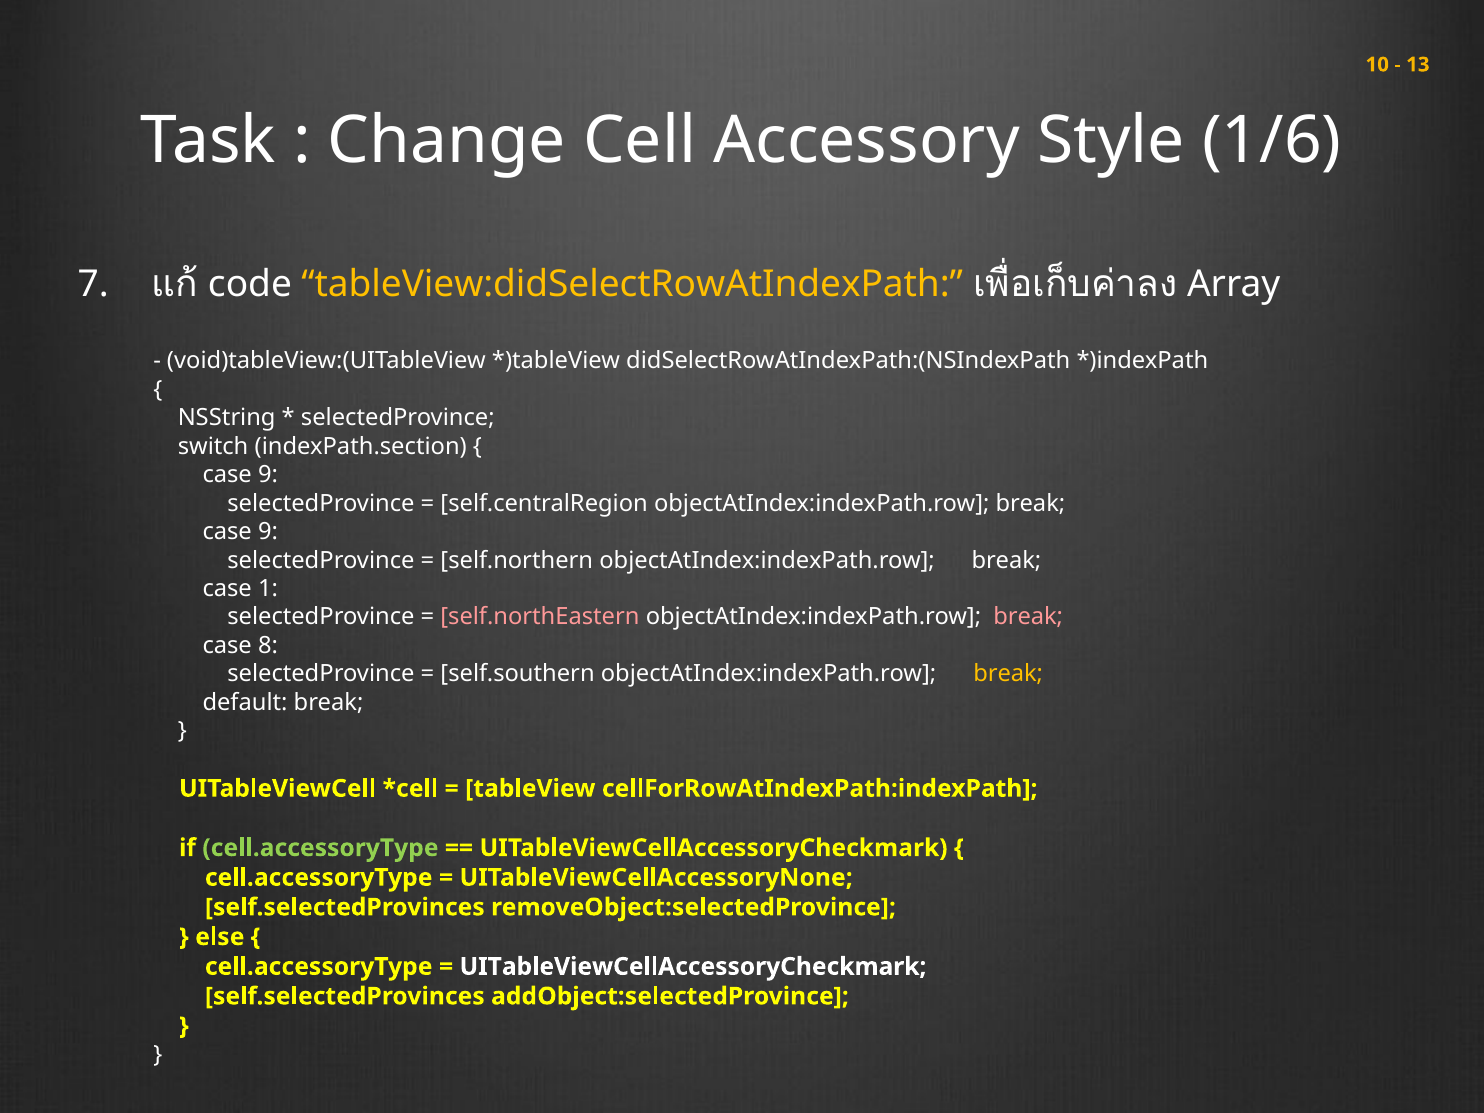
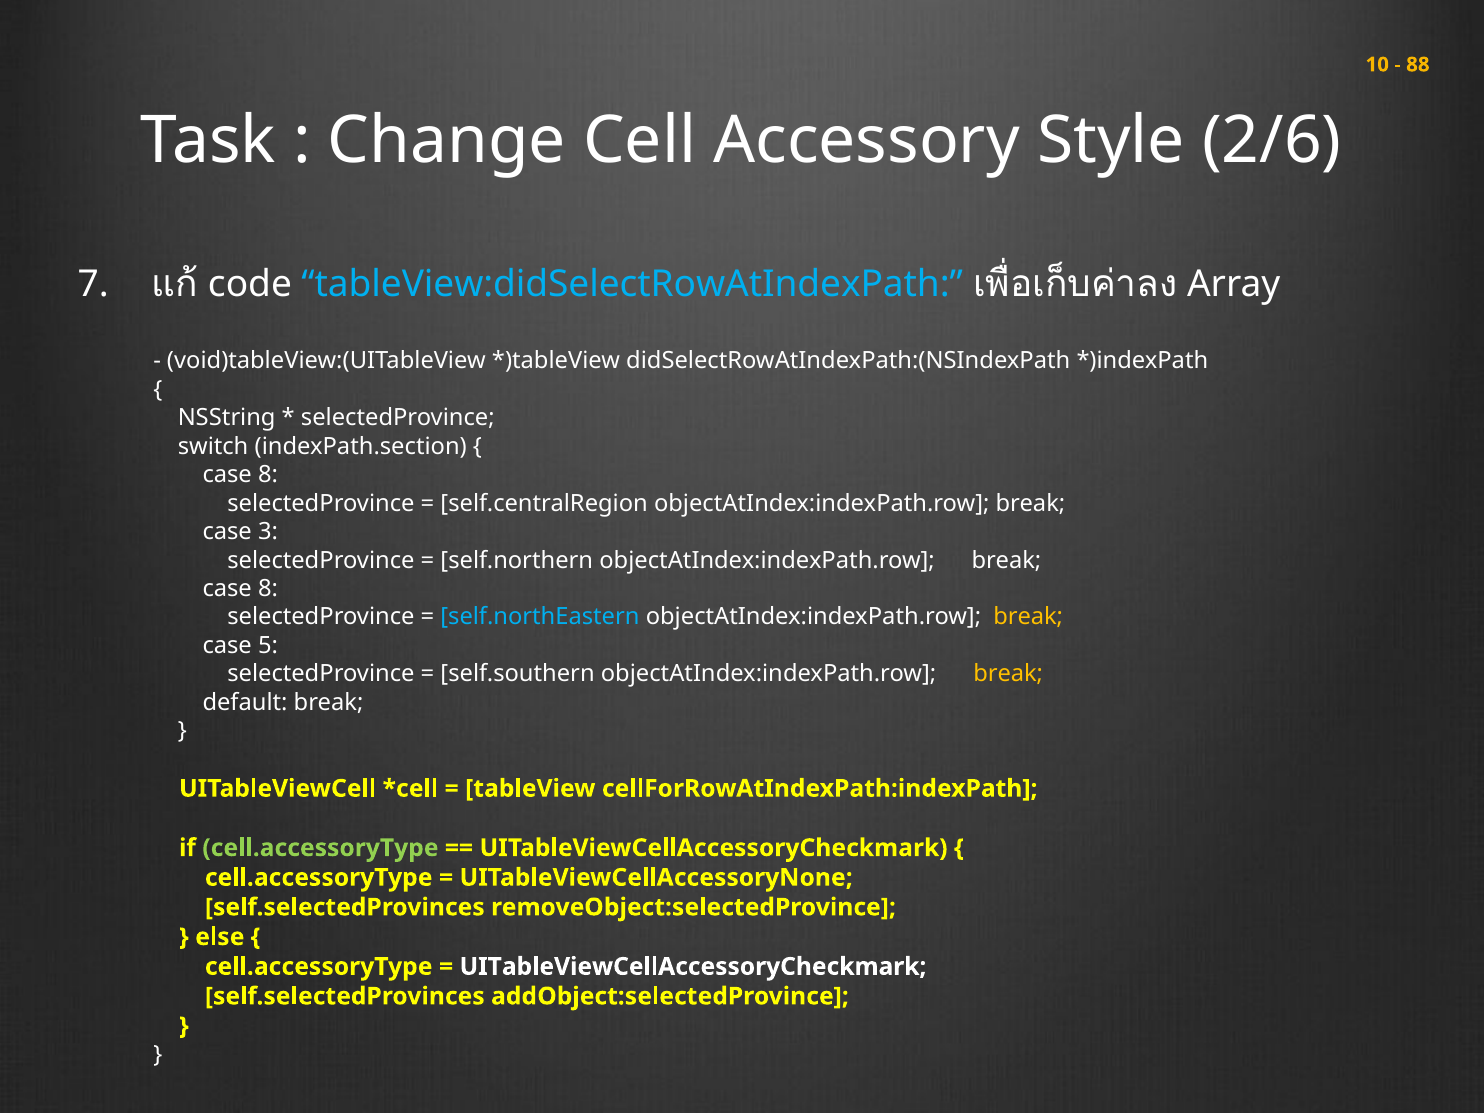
13: 13 -> 88 (1418, 65)
1/6: 1/6 -> 2/6 (1272, 140)
tableView:didSelectRowAtIndexPath colour: yellow -> light blue (632, 284)
9: 9 -> 8 (268, 475)
9: 9 -> 3 (268, 532)
1: 1 -> 8 (268, 589)
self.northEastern colour: pink -> light blue (540, 617)
break colour: pink -> yellow (1028, 617)
8: 8 -> 5 (268, 646)
